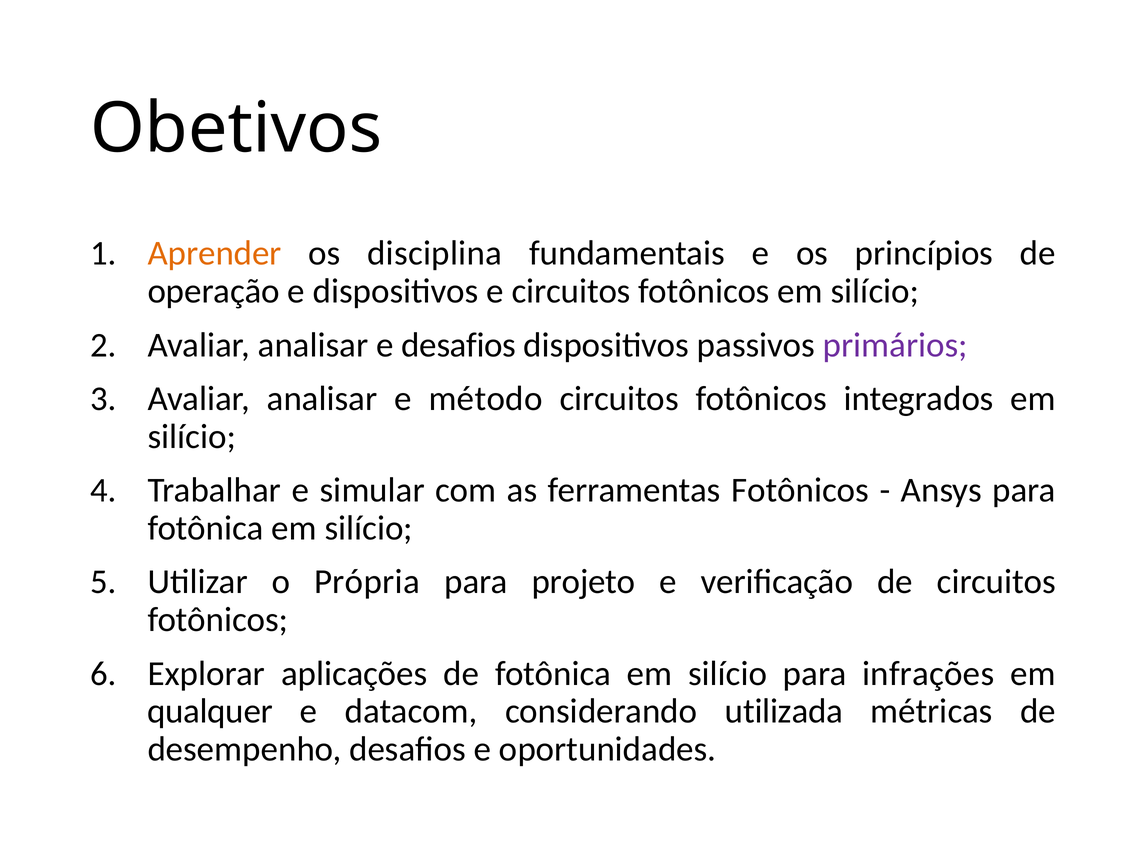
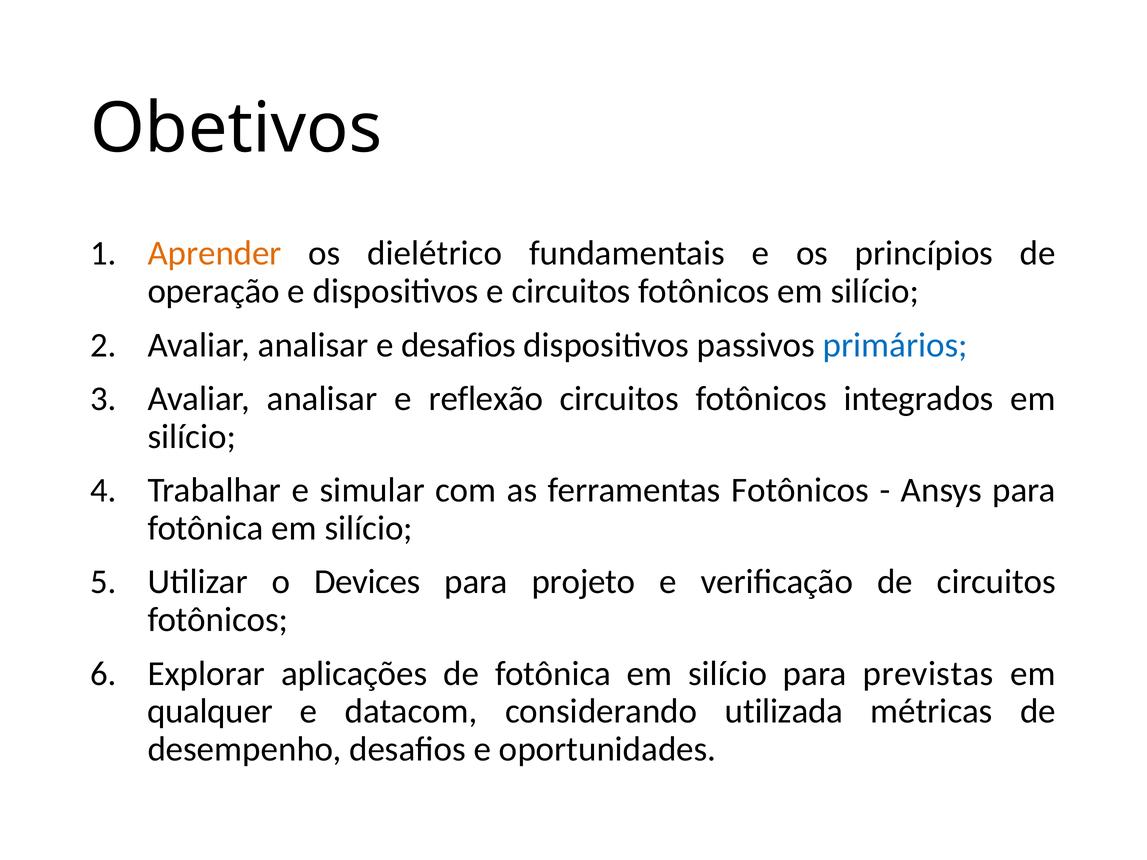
disciplina: disciplina -> dielétrico (435, 253)
primários colour: purple -> blue (895, 345)
método: método -> reflexão (486, 399)
Própria: Própria -> Devices (367, 582)
infrações: infrações -> previstas (928, 674)
